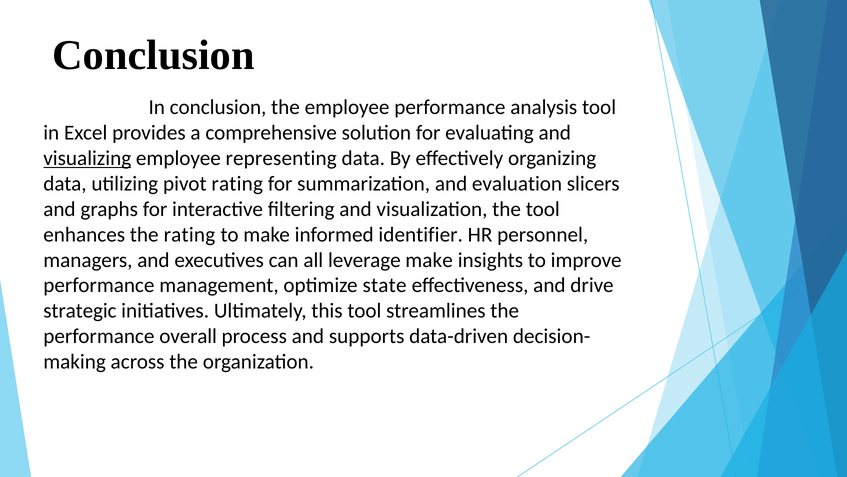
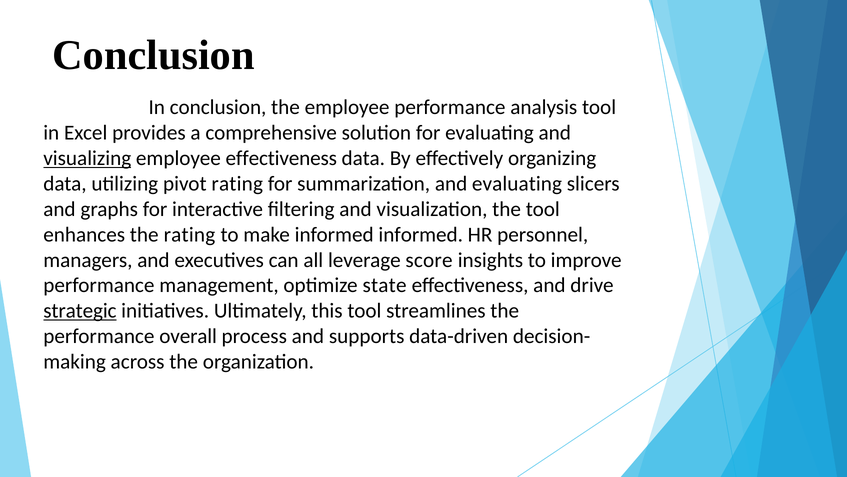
employee representing: representing -> effectiveness (281, 158)
and evaluation: evaluation -> evaluating (517, 184)
informed identifier: identifier -> informed (421, 234)
leverage make: make -> score (429, 260)
strategic underline: none -> present (80, 311)
